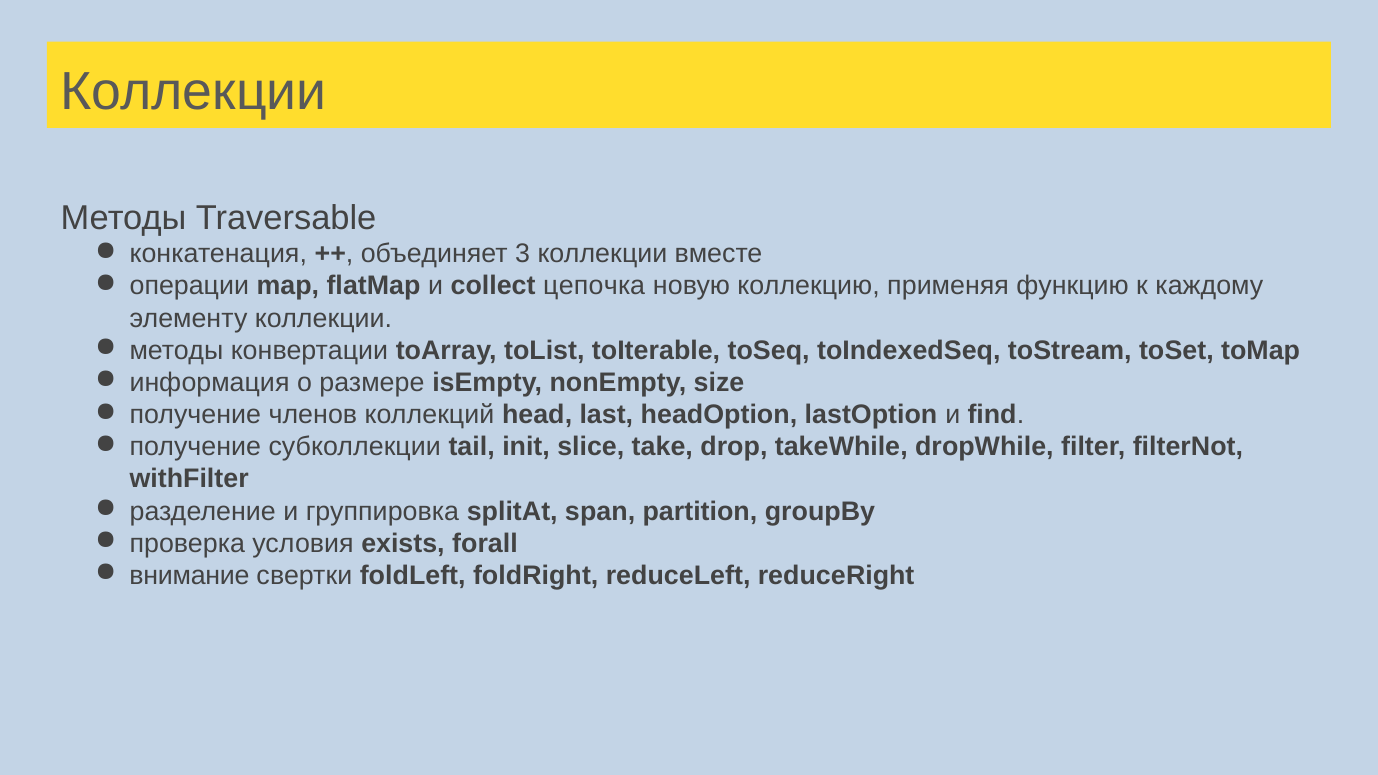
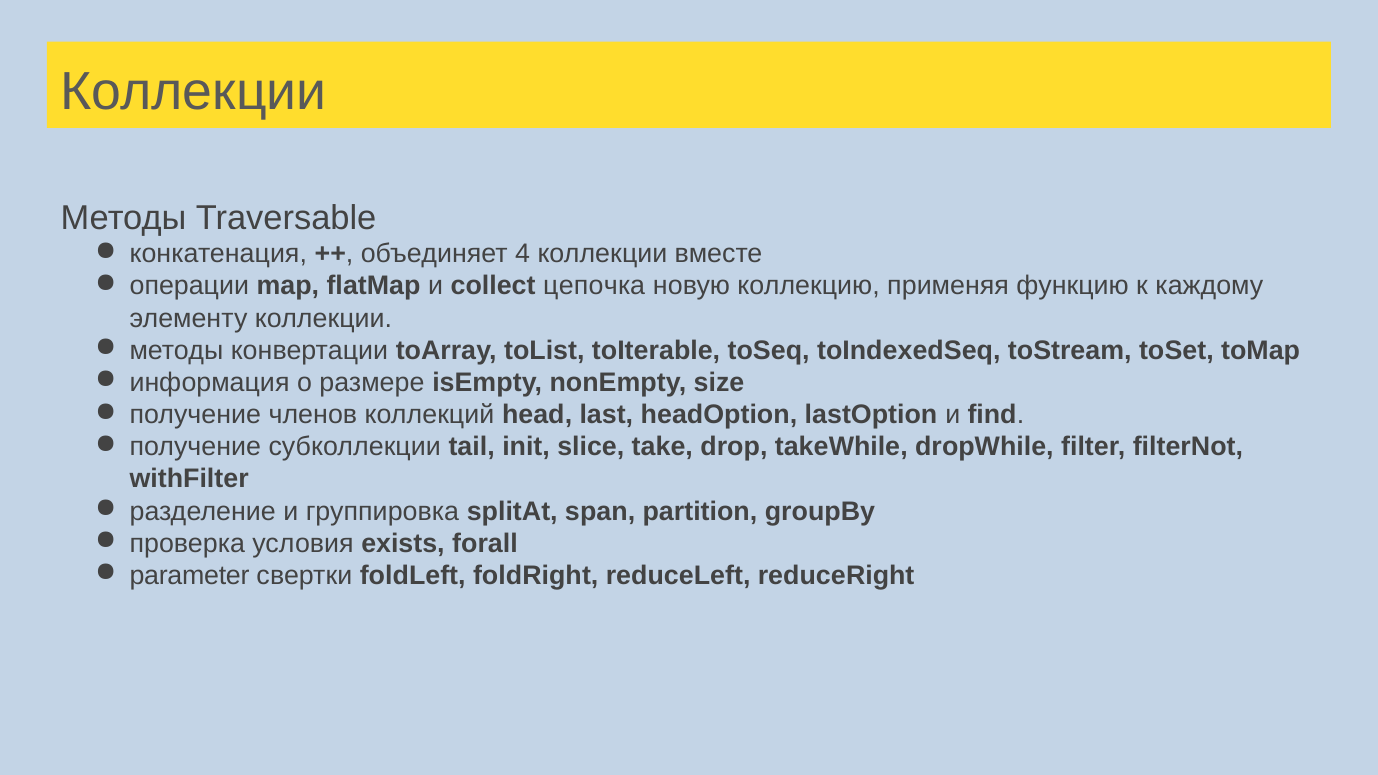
3: 3 -> 4 (523, 254)
внимание: внимание -> parameter (190, 576)
